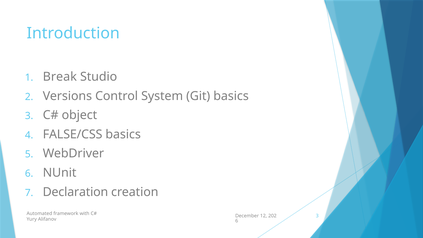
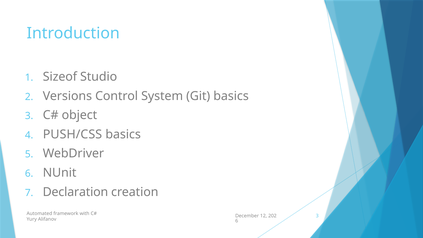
Break: Break -> Sizeof (60, 77)
FALSE/CSS: FALSE/CSS -> PUSH/CSS (72, 134)
